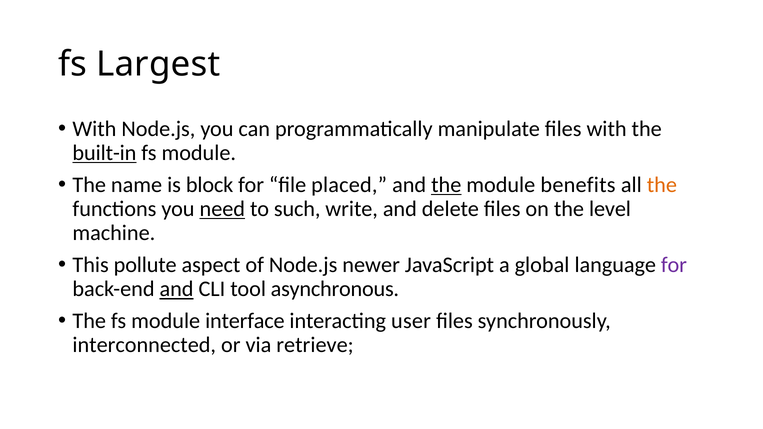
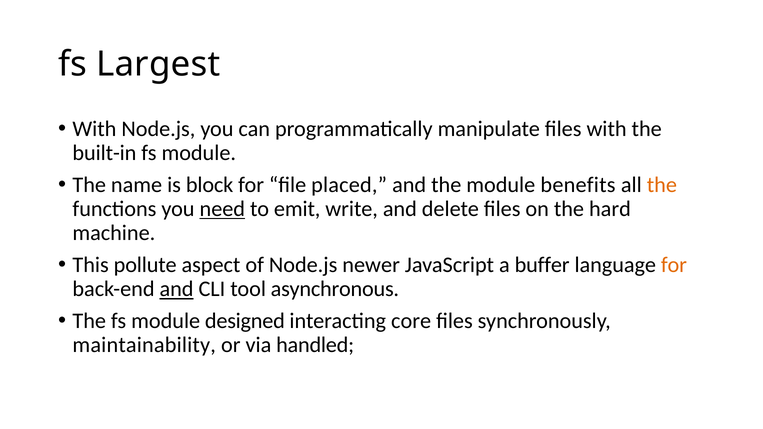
built-in underline: present -> none (104, 153)
the underline: present -> none (446, 185)
such: such -> emit (297, 209)
level: level -> hard (610, 209)
global: global -> buffer (542, 265)
for colour: purple -> orange (674, 265)
interface: interface -> designed (245, 321)
user: user -> core (411, 321)
interconnected: interconnected -> maintainability (144, 345)
retrieve: retrieve -> handled (315, 345)
